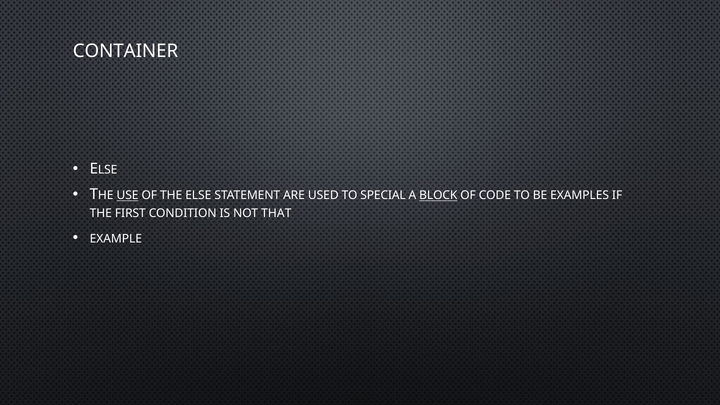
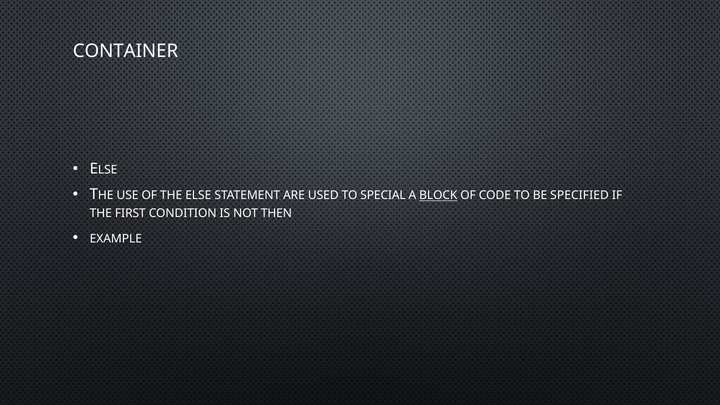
USE underline: present -> none (128, 196)
EXAMPLES: EXAMPLES -> SPECIFIED (580, 196)
THAT: THAT -> THEN (276, 214)
